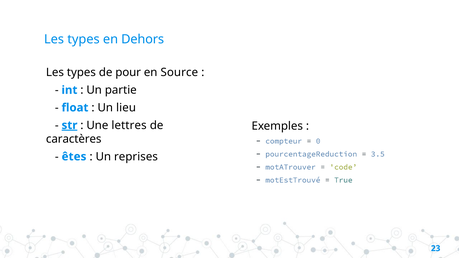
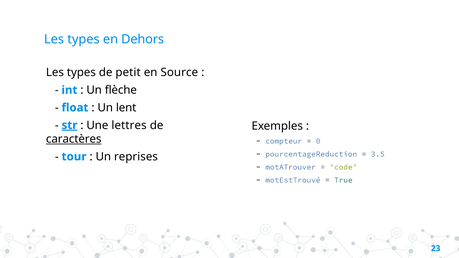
pour: pour -> petit (128, 73)
partie: partie -> flèche (121, 90)
lieu: lieu -> lent (126, 108)
caractères underline: none -> present (74, 139)
êtes: êtes -> tour (74, 157)
